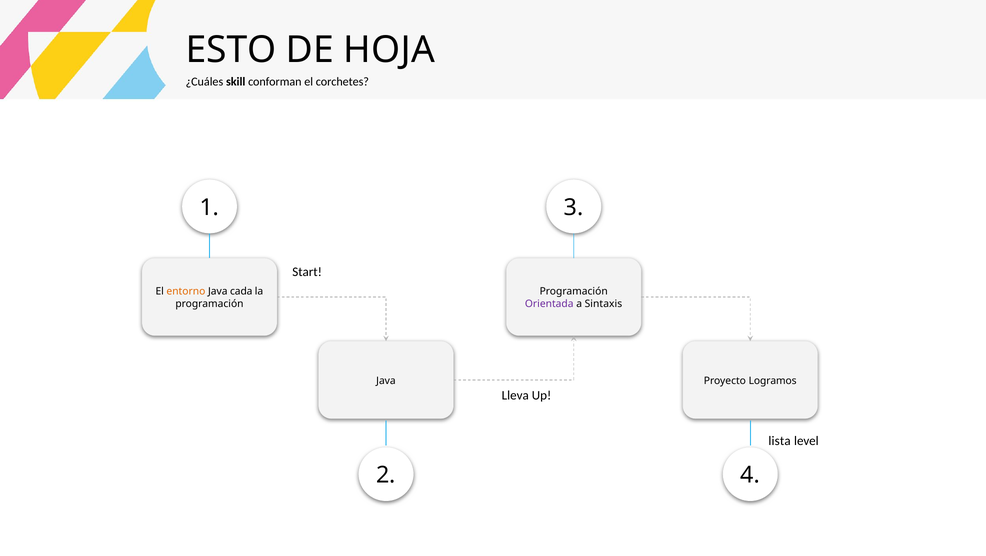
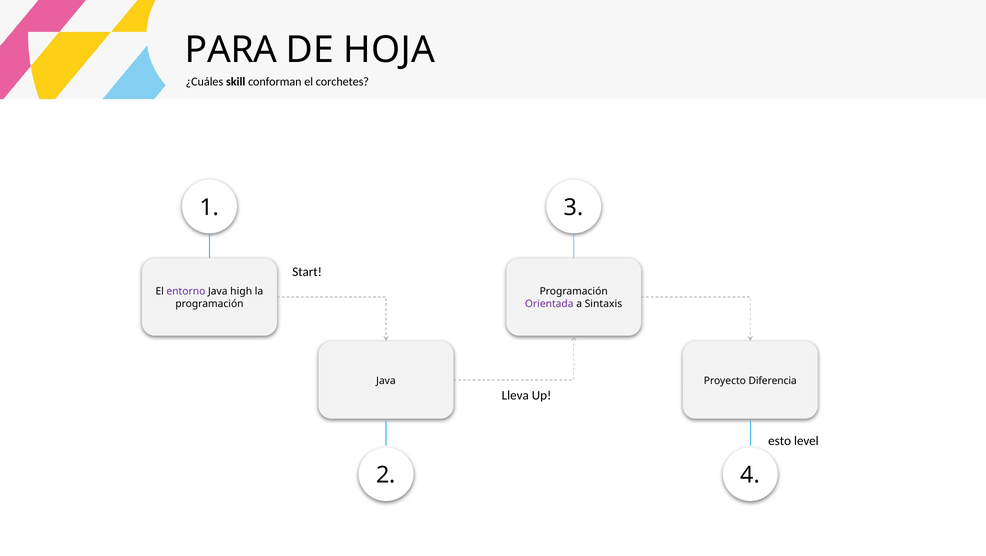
ESTO: ESTO -> PARA (231, 50)
entorno colour: orange -> purple (186, 292)
cada: cada -> high (241, 292)
Logramos: Logramos -> Diferencia (773, 381)
lista: lista -> esto (780, 441)
